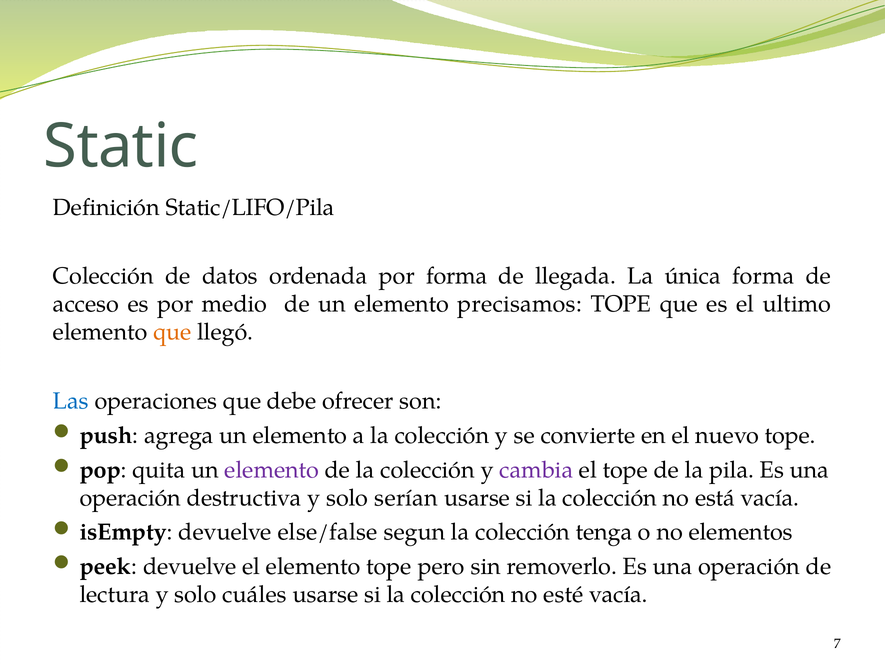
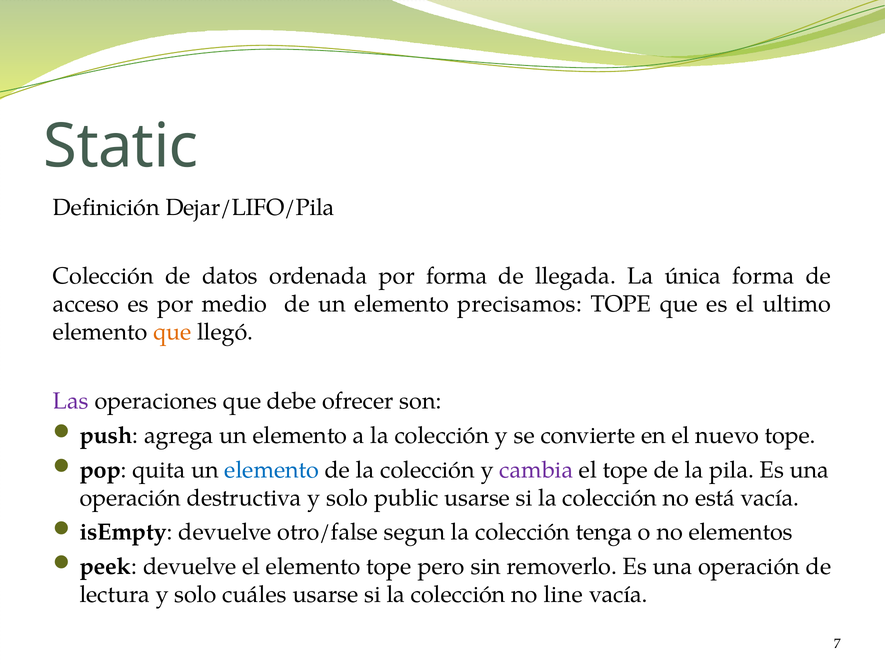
Static/LIFO/Pila: Static/LIFO/Pila -> Dejar/LIFO/Pila (250, 207)
Las colour: blue -> purple (71, 401)
elemento colour: purple -> blue (272, 470)
serían: serían -> public (406, 498)
else/false: else/false -> otro/false (328, 532)
esté: esté -> line (563, 594)
